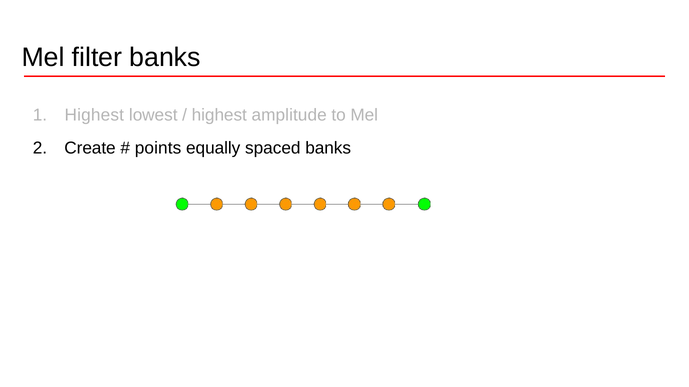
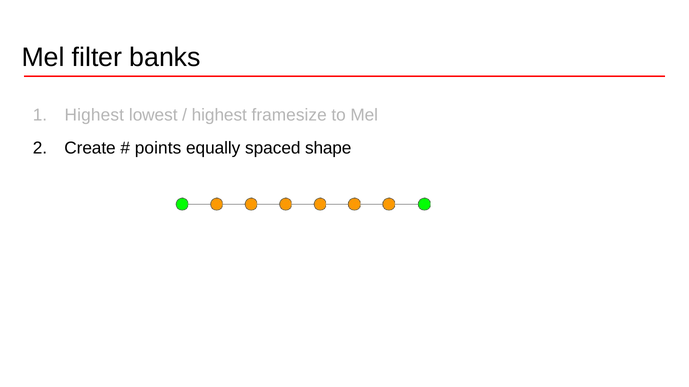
amplitude: amplitude -> framesize (289, 115)
spaced banks: banks -> shape (328, 148)
